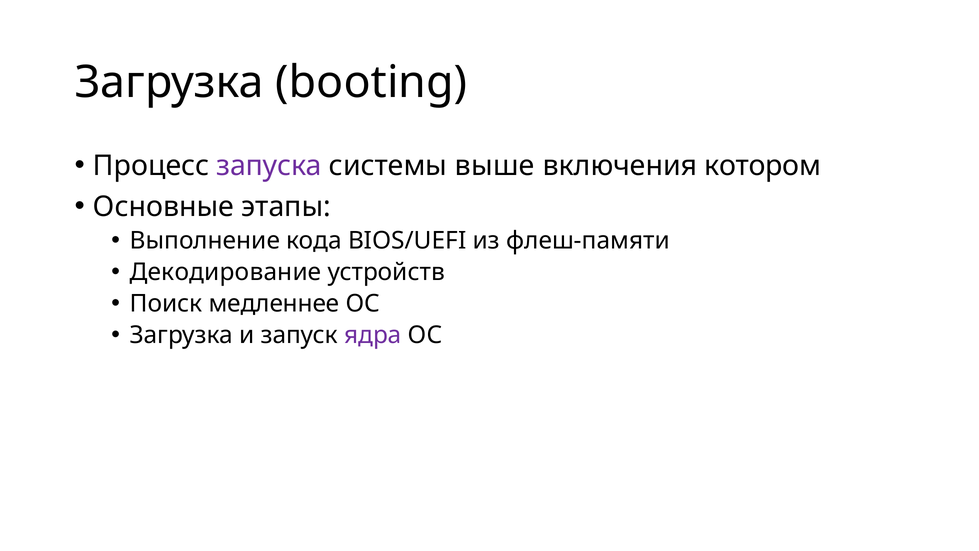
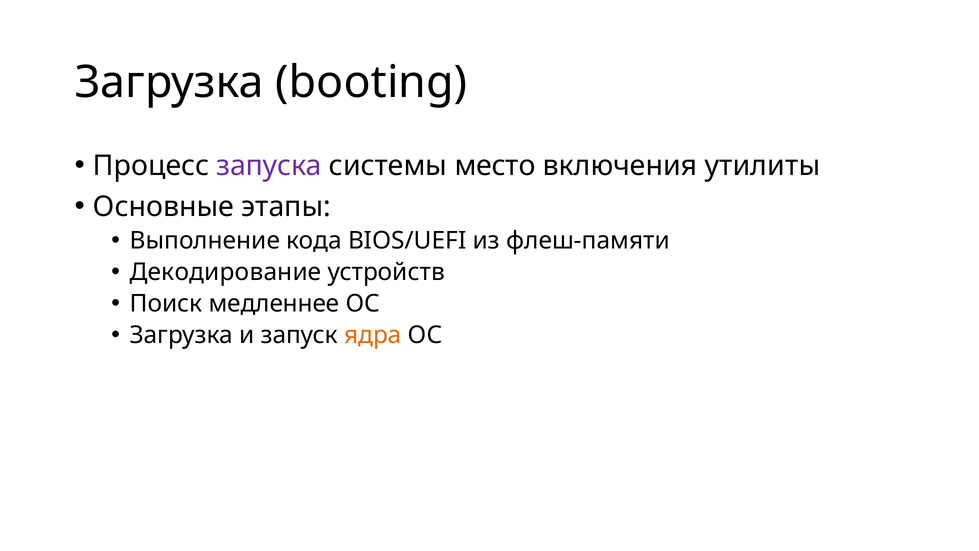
выше: выше -> место (495, 166)
котором: котором -> утилиты (762, 166)
ядра colour: purple -> orange (373, 335)
